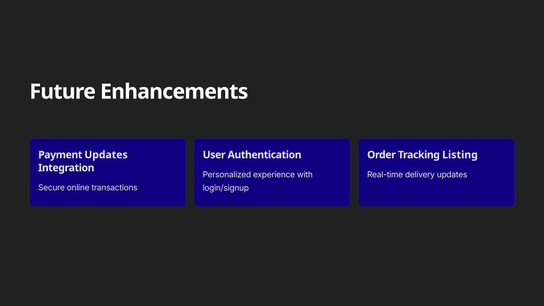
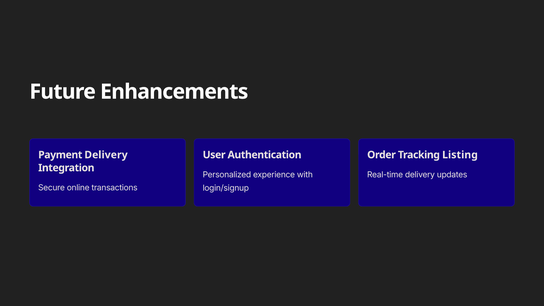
Payment Updates: Updates -> Delivery (106, 155)
